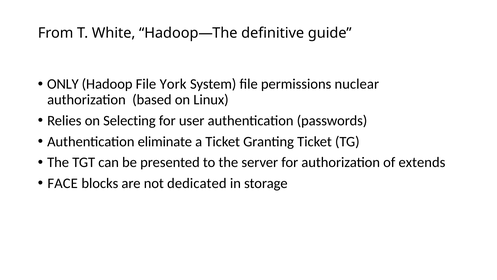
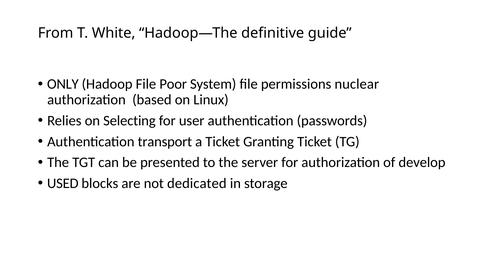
York: York -> Poor (173, 84)
eliminate: eliminate -> transport (165, 141)
extends: extends -> develop (422, 162)
FACE: FACE -> USED (63, 183)
